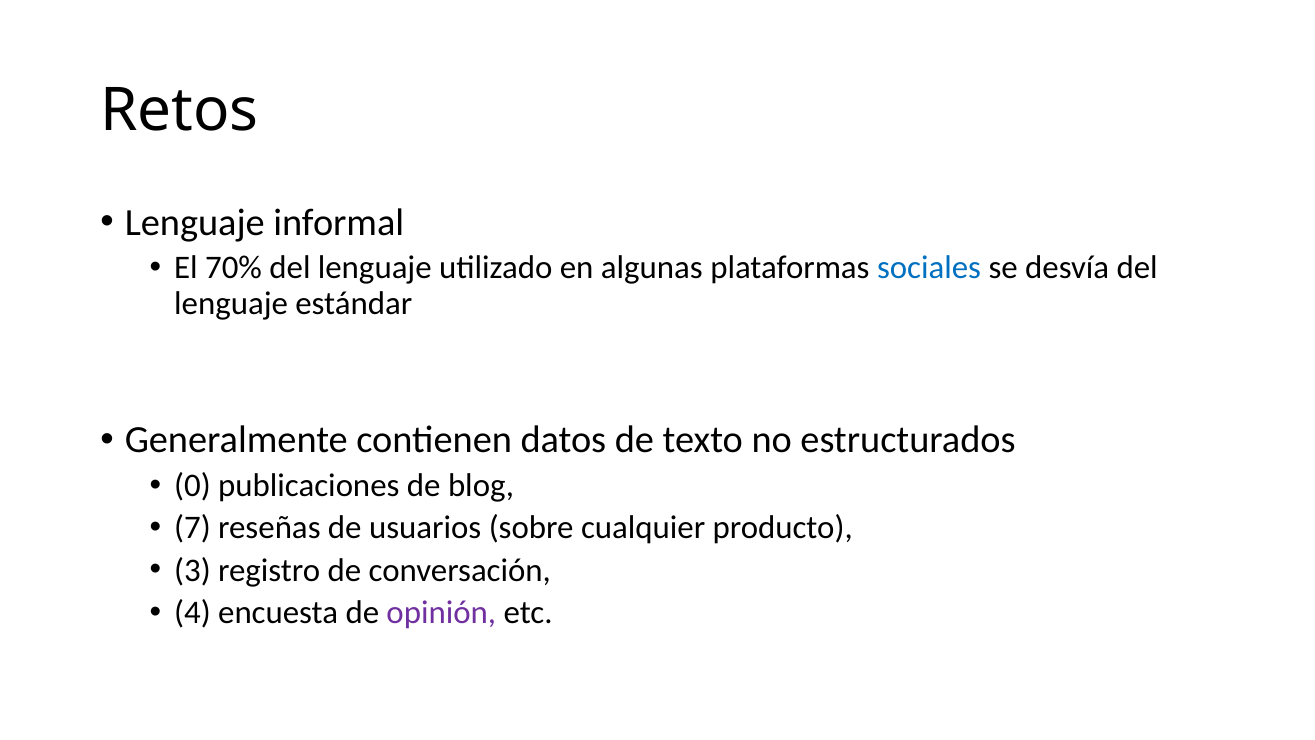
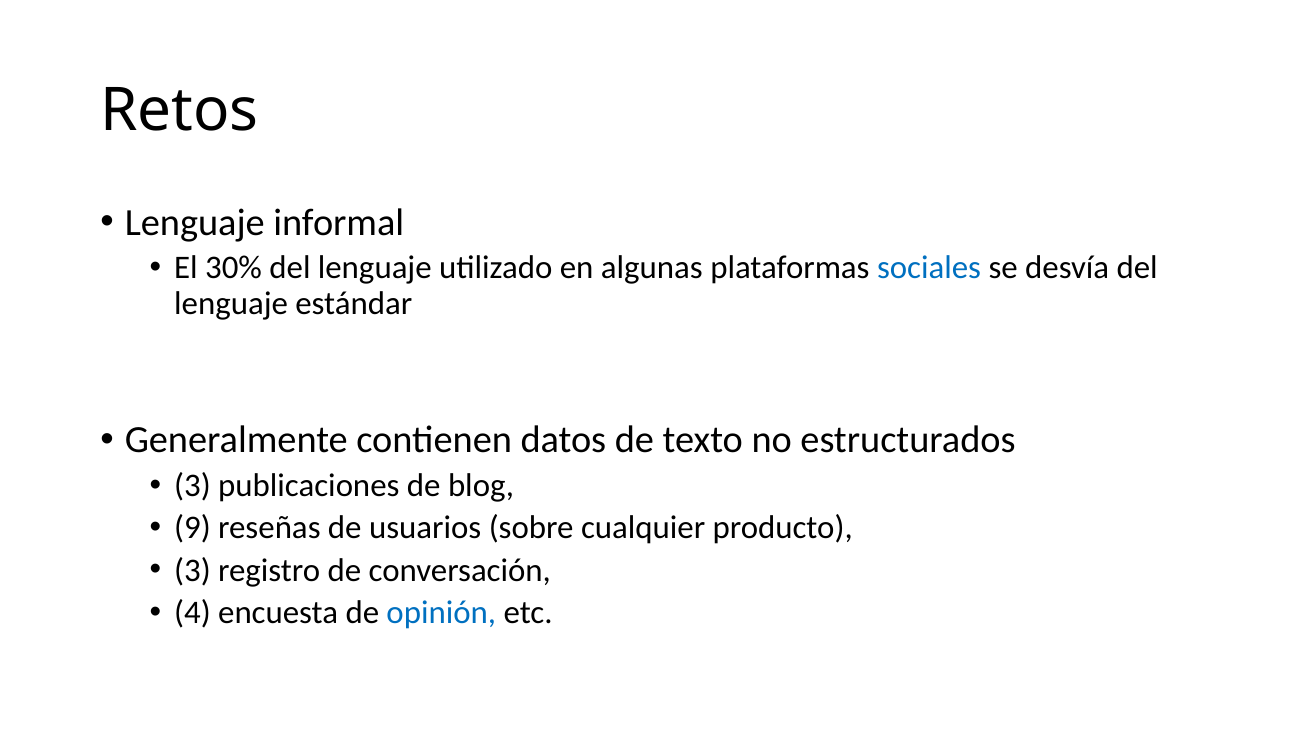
70%: 70% -> 30% (234, 268)
0: 0 -> 3 (193, 485)
7: 7 -> 9 (193, 528)
opinión colour: purple -> blue (441, 612)
